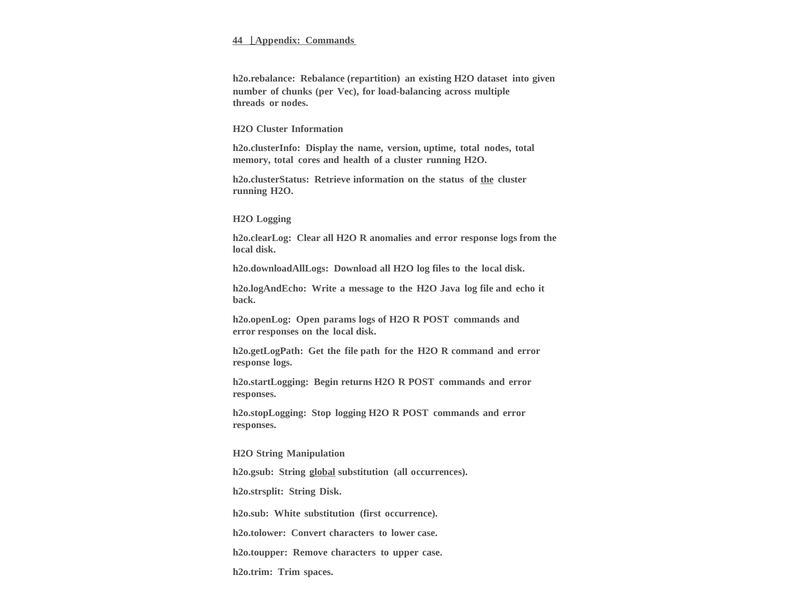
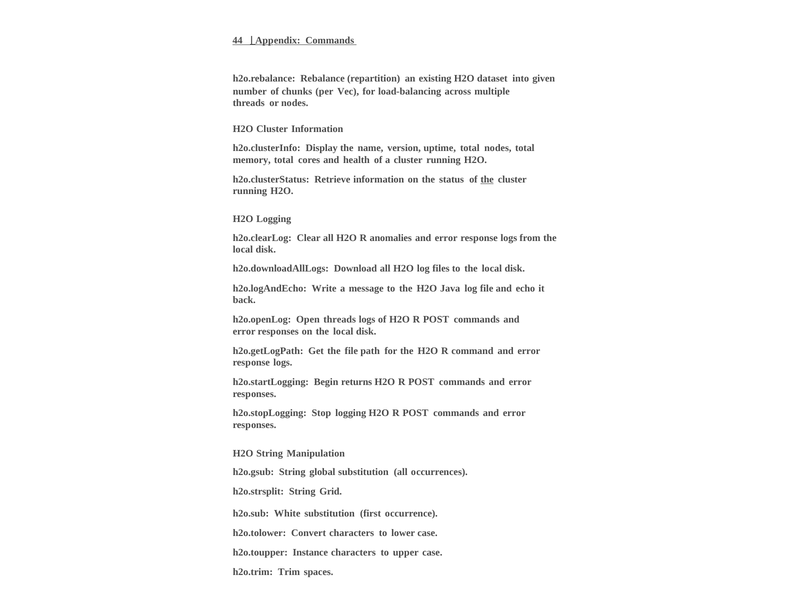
Open params: params -> threads (340, 320)
global underline: present -> none (322, 472)
String Disk: Disk -> Grid (331, 491)
Remove: Remove -> Instance (310, 552)
